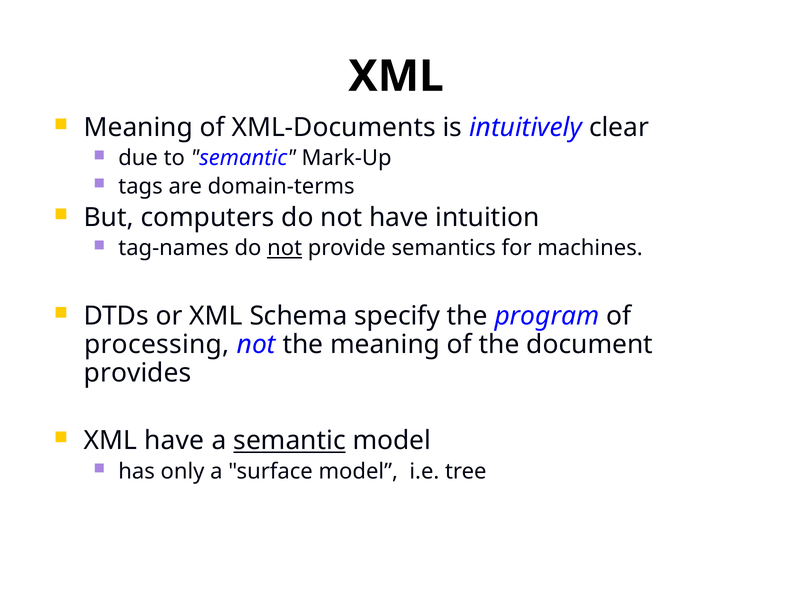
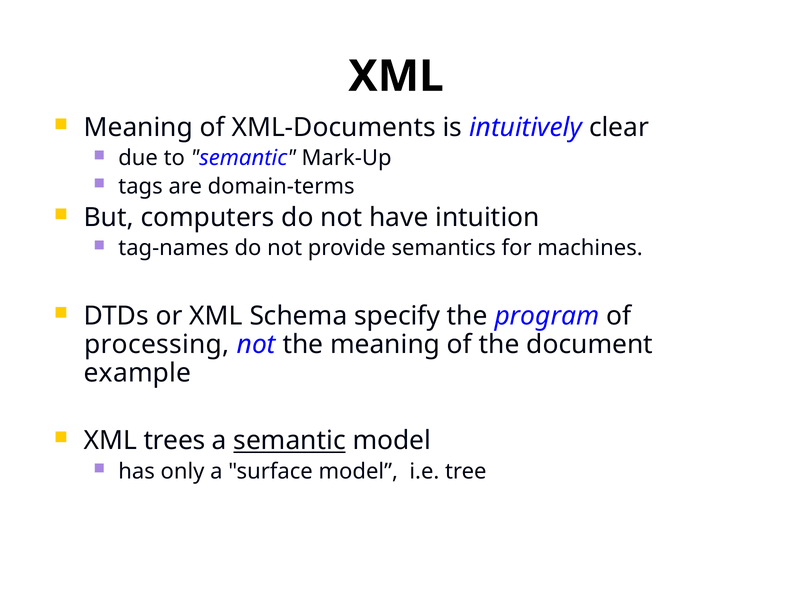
not underline: present -> none (285, 248)
provides: provides -> example (138, 373)
XML have: have -> trees (174, 441)
